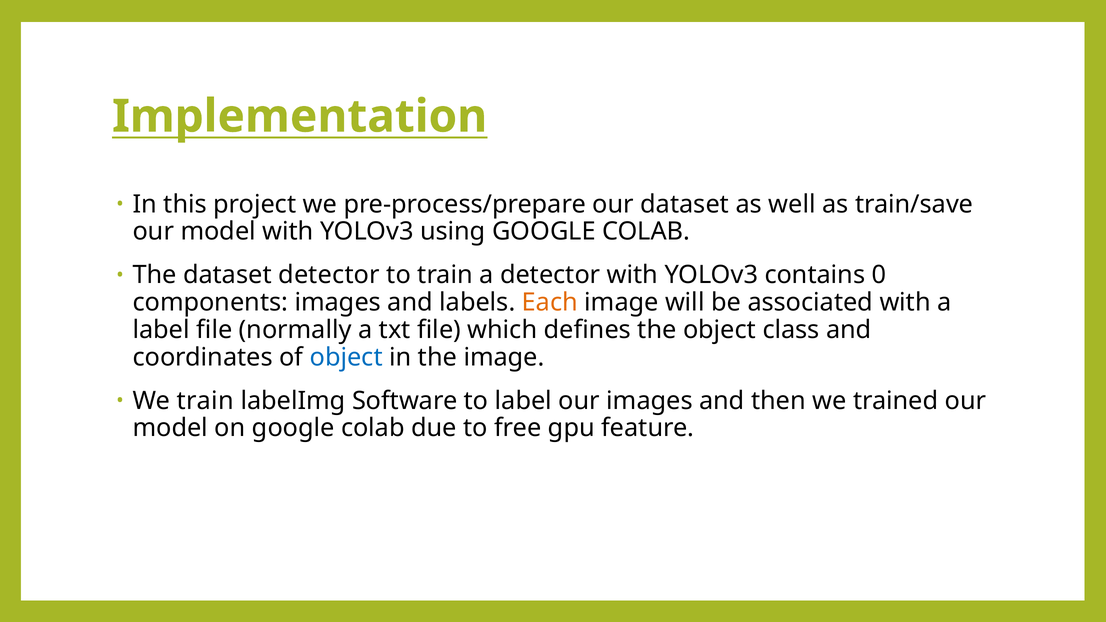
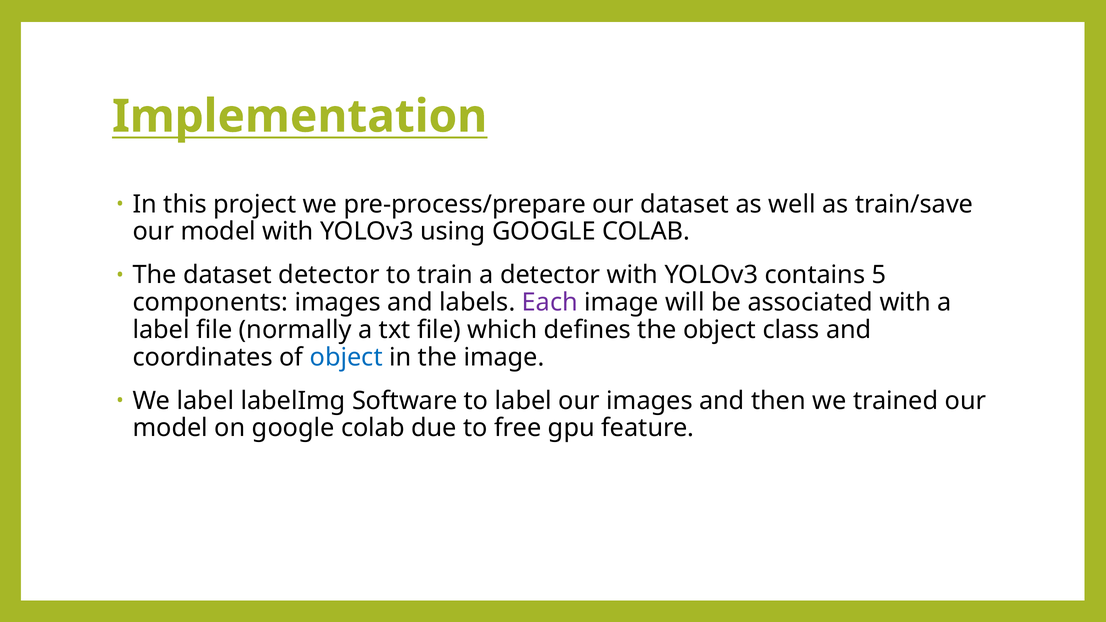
0: 0 -> 5 (879, 275)
Each colour: orange -> purple (550, 303)
We train: train -> label (205, 401)
